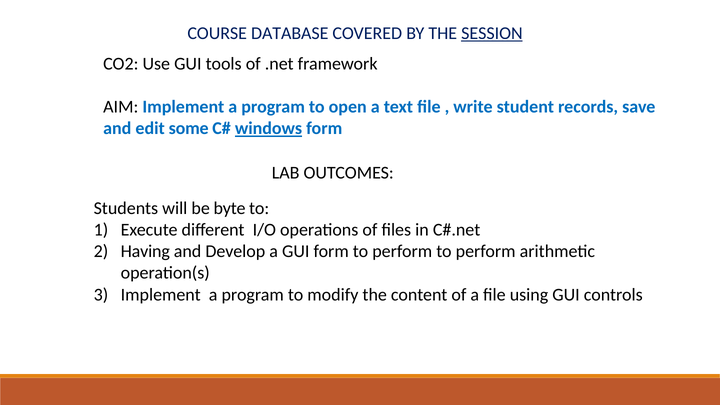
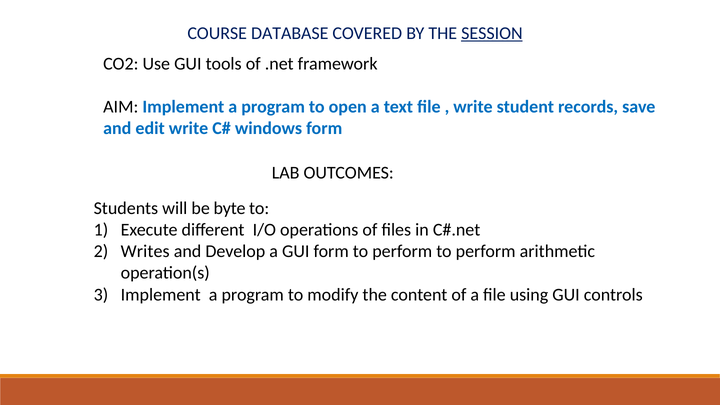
edit some: some -> write (189, 129)
windows underline: present -> none (269, 129)
Having: Having -> Writes (145, 251)
